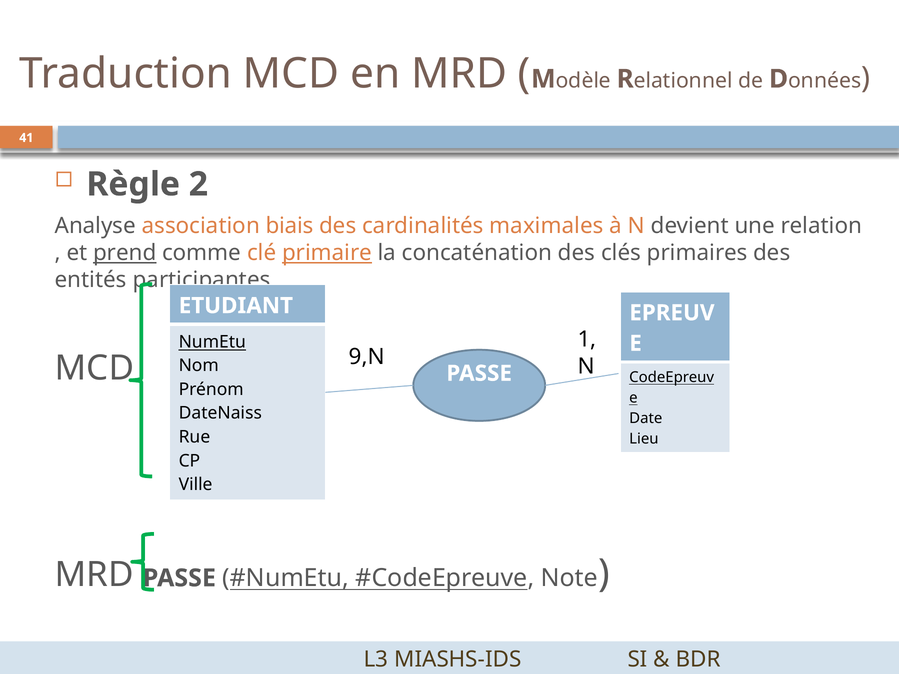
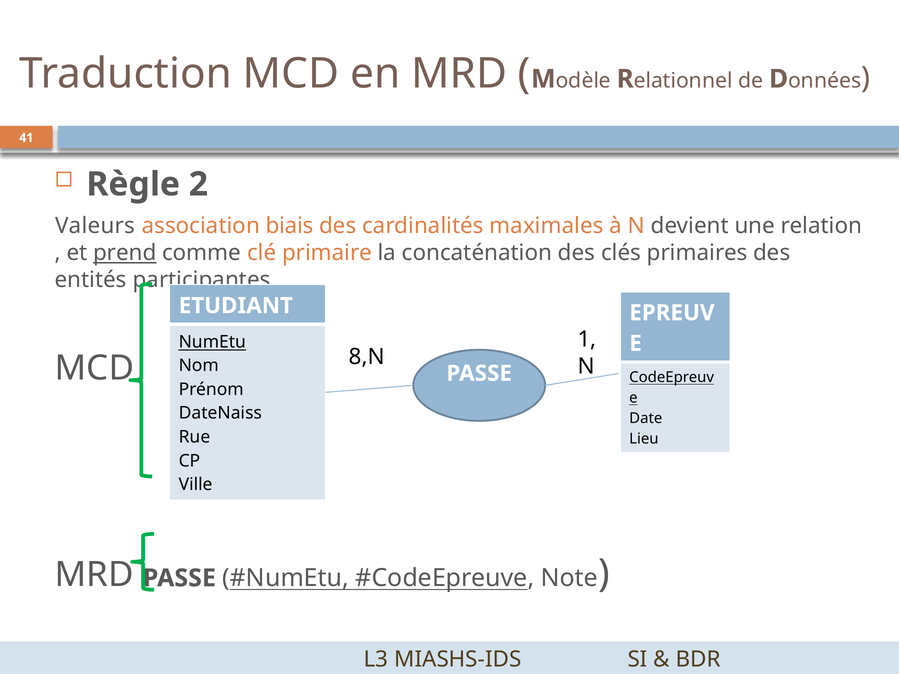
Analyse: Analyse -> Valeurs (95, 226)
primaire underline: present -> none (327, 253)
9,N: 9,N -> 8,N (367, 357)
